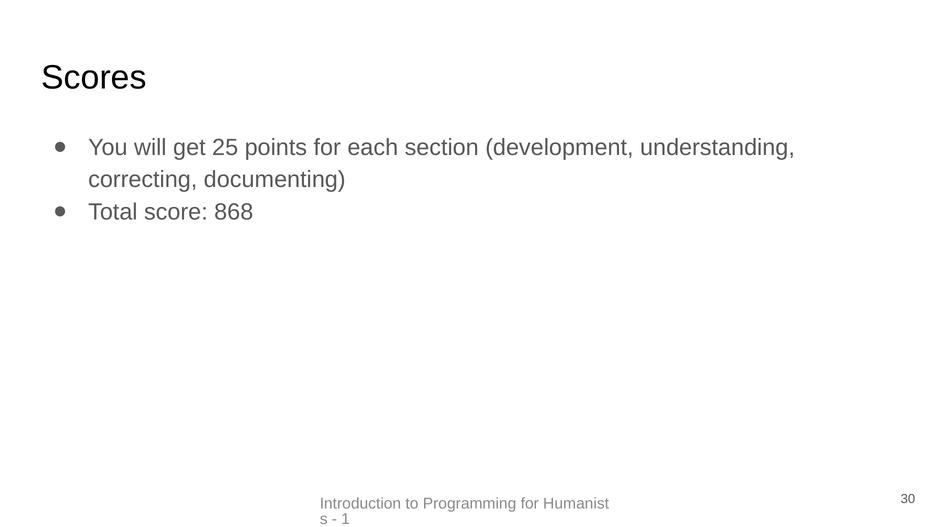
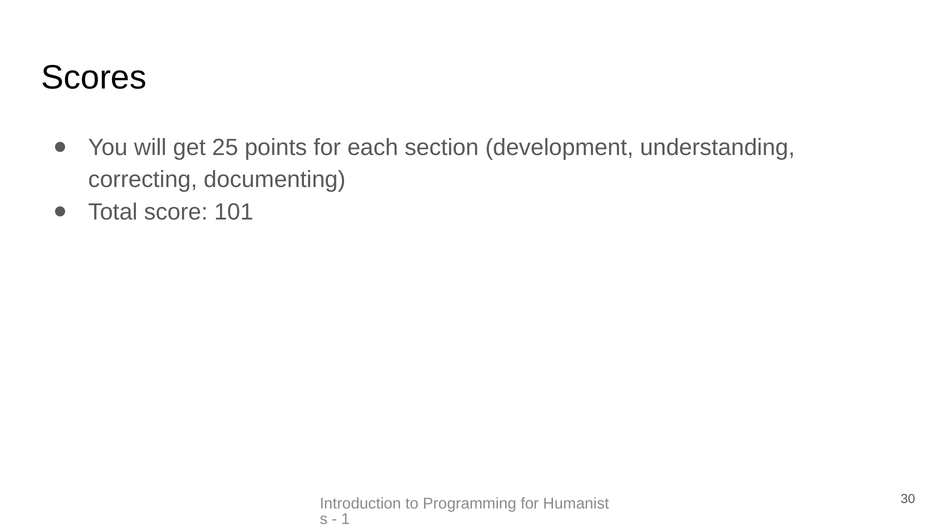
868: 868 -> 101 (234, 212)
